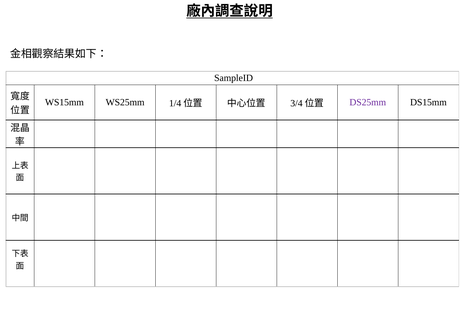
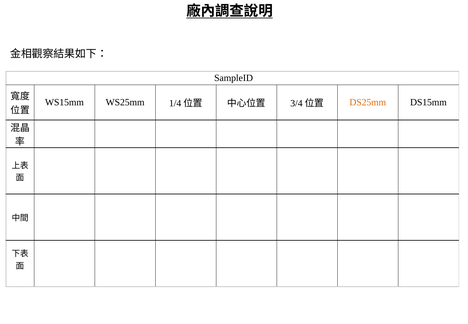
DS25mm colour: purple -> orange (368, 102)
